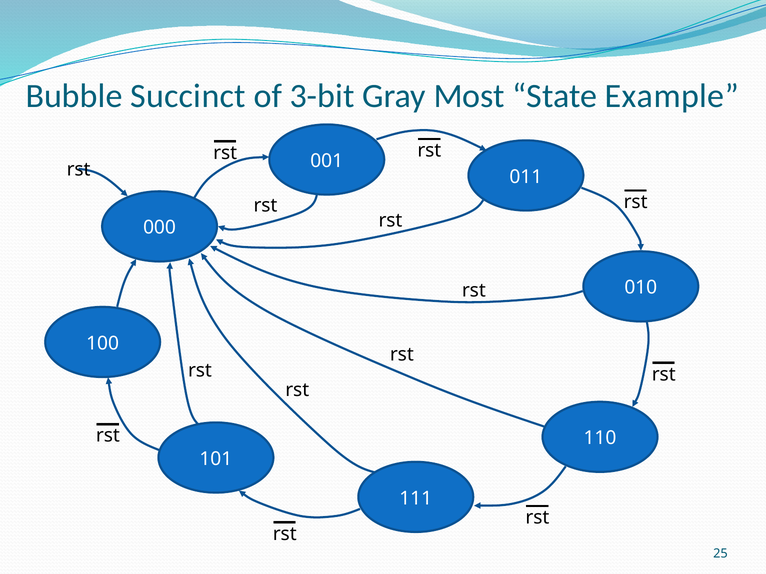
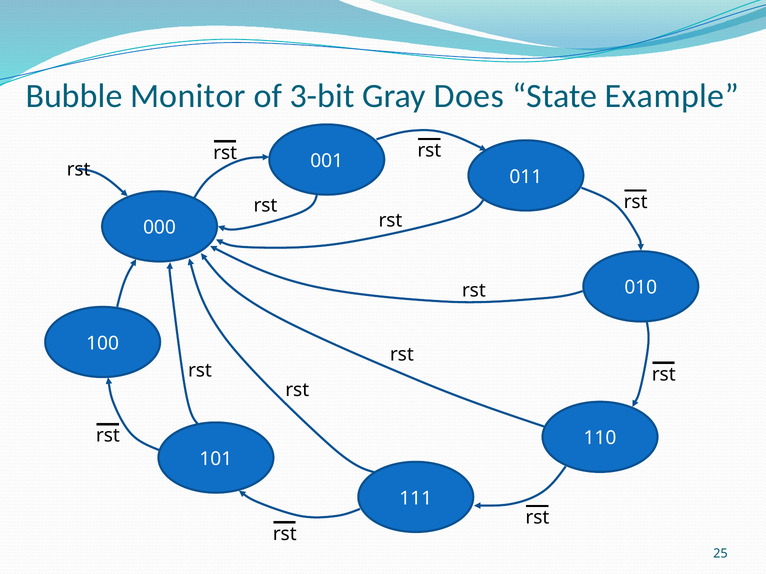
Succinct: Succinct -> Monitor (188, 96)
Most: Most -> Does (469, 96)
